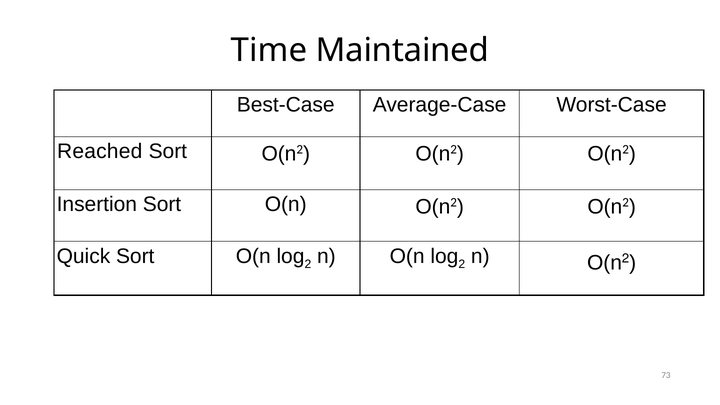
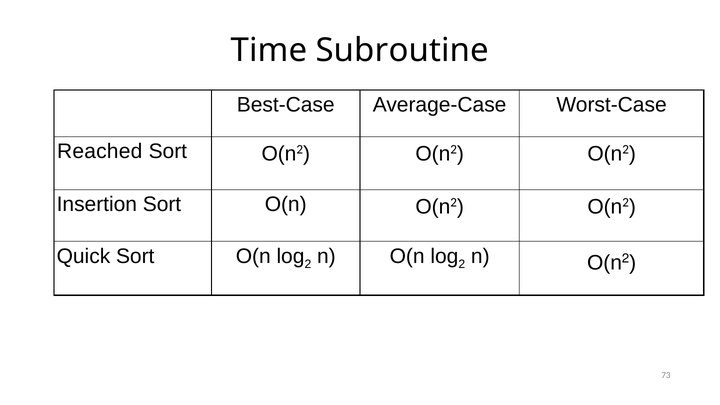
Maintained: Maintained -> Subroutine (402, 50)
